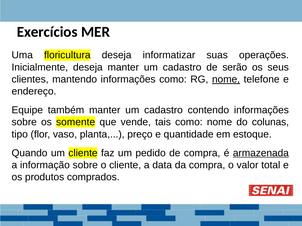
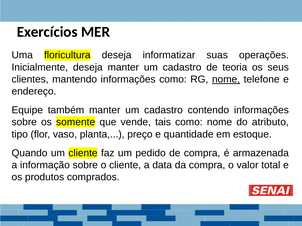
serão: serão -> teoria (235, 67)
colunas: colunas -> atributo (270, 122)
armazenada underline: present -> none (261, 153)
